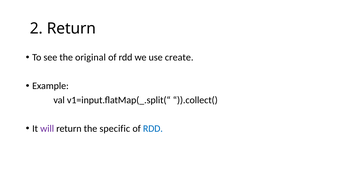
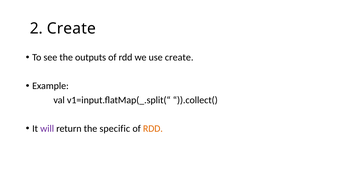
2 Return: Return -> Create (71, 28)
original: original -> outputs (91, 57)
RDD colour: blue -> orange (153, 128)
